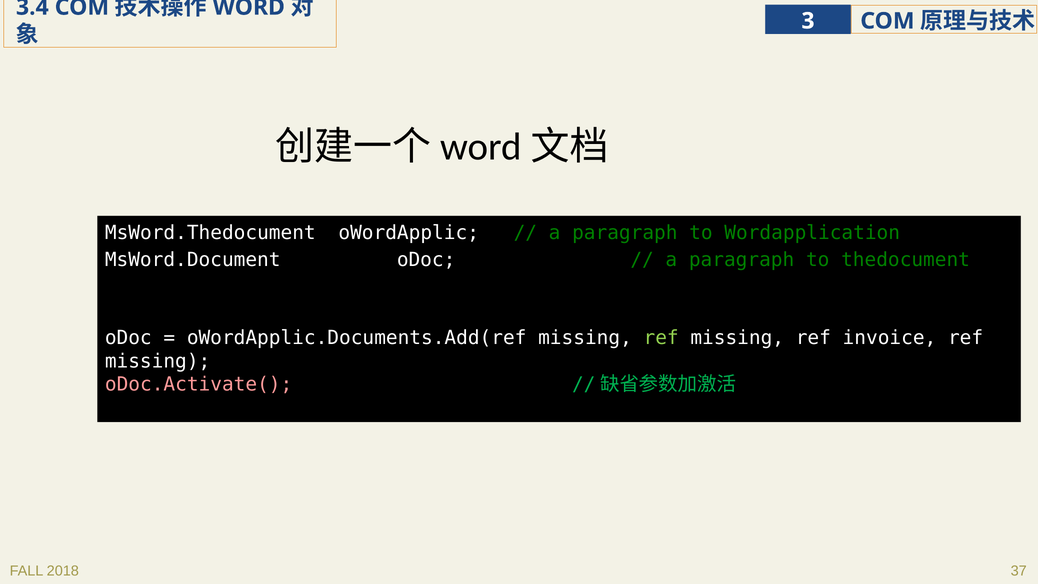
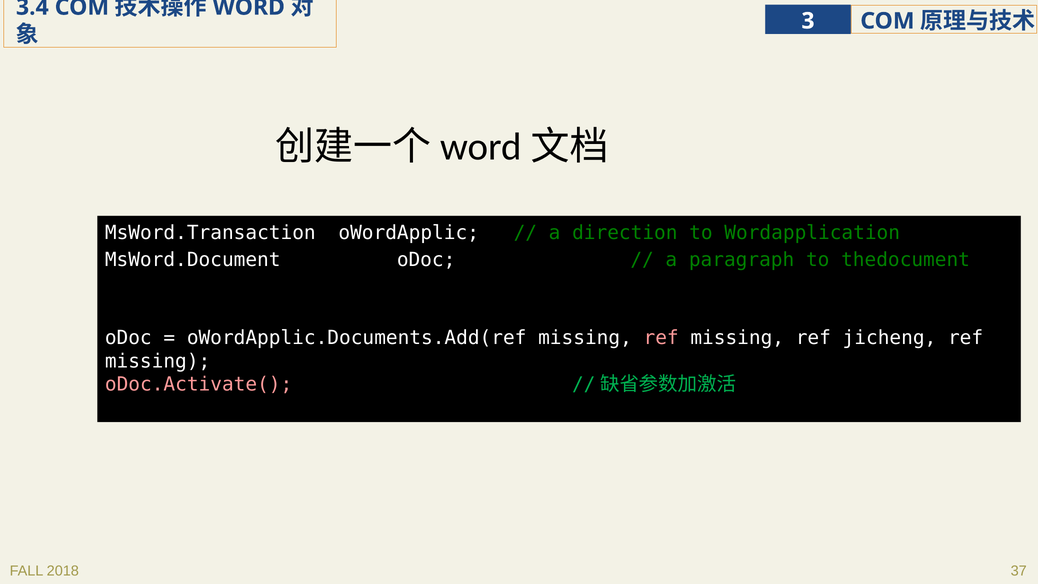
MsWord.Thedocument: MsWord.Thedocument -> MsWord.Transaction (210, 233)
paragraph: paragraph -> direction (625, 233)
ref colour: light green -> pink (661, 338)
invoice: invoice -> jicheng (889, 338)
